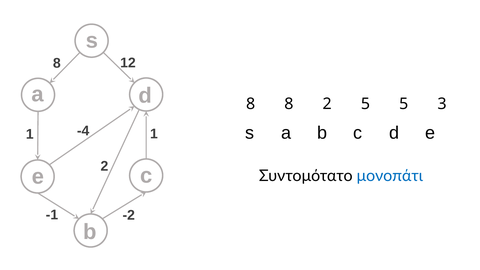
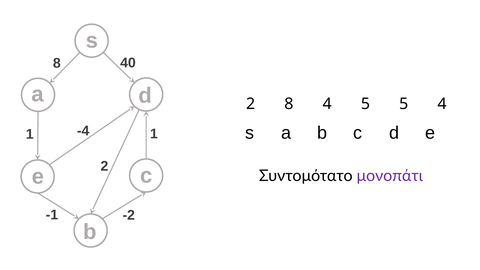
12: 12 -> 40 (128, 63)
d 8: 8 -> 2 (251, 104)
8 2: 2 -> 4 (327, 104)
5 3: 3 -> 4 (442, 104)
μονοπάτι colour: blue -> purple (390, 176)
